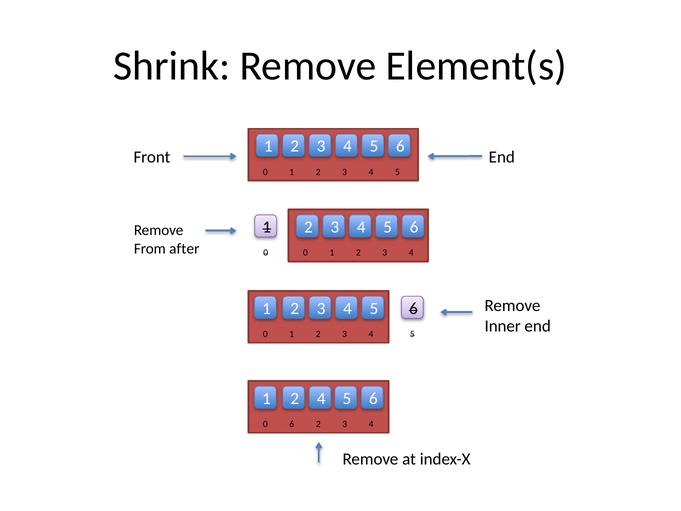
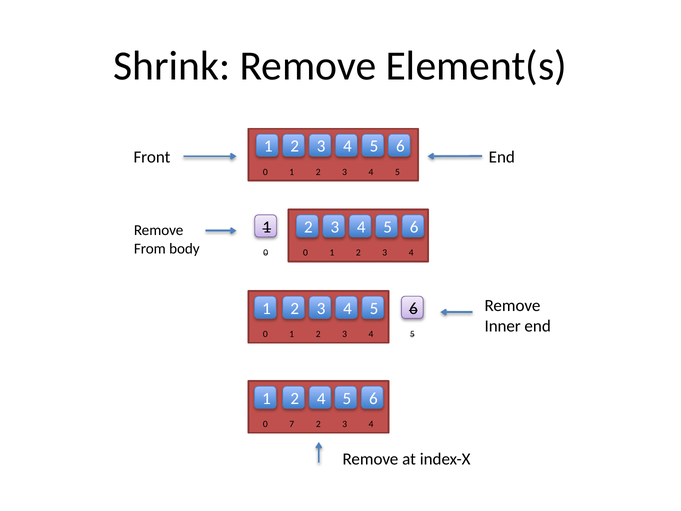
after: after -> body (184, 248)
0 6: 6 -> 7 (292, 424)
